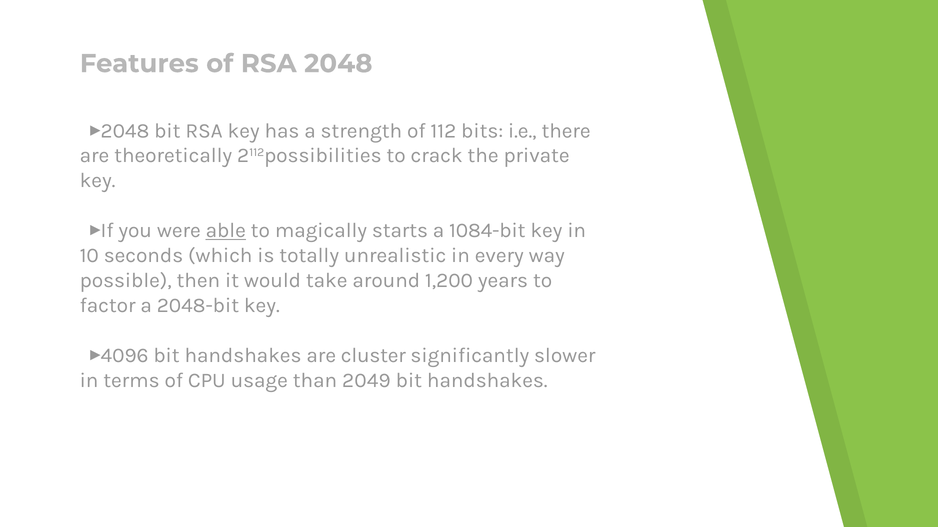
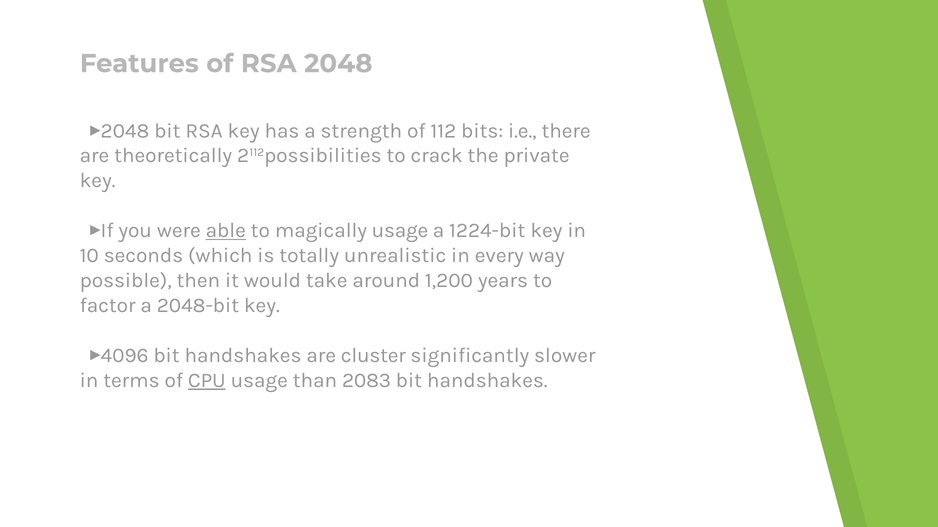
magically starts: starts -> usage (400, 231)
1084-bit: 1084-bit -> 1224-bit (487, 231)
CPU underline: none -> present (207, 381)
2049: 2049 -> 2083 (367, 381)
